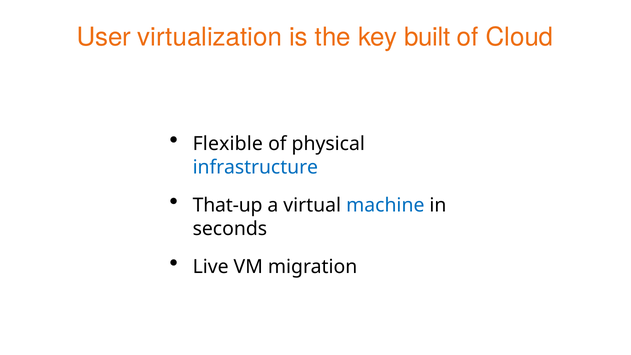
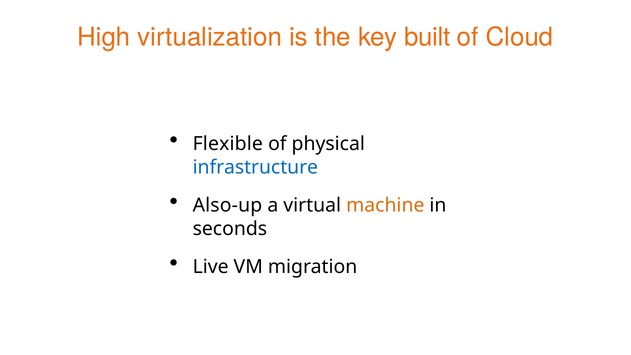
User: User -> High (104, 37)
That-up: That-up -> Also-up (227, 205)
machine colour: blue -> orange (385, 205)
